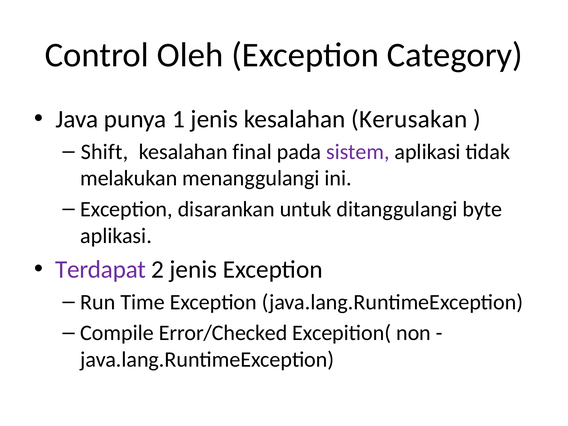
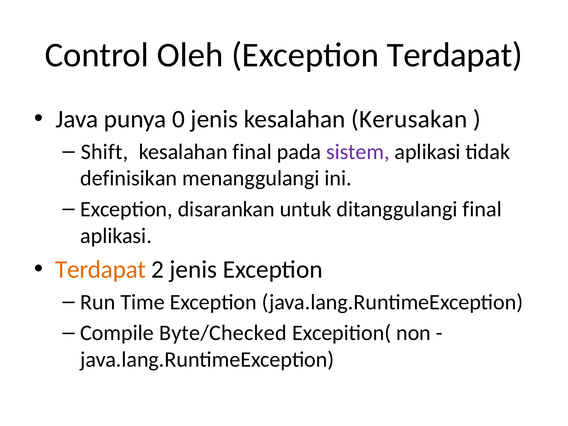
Exception Category: Category -> Terdapat (455, 55)
1: 1 -> 0 (178, 119)
melakukan: melakukan -> definisikan (129, 178)
ditanggulangi byte: byte -> final (482, 209)
Terdapat colour: purple -> orange (101, 269)
Error/Checked: Error/Checked -> Byte/Checked (223, 333)
